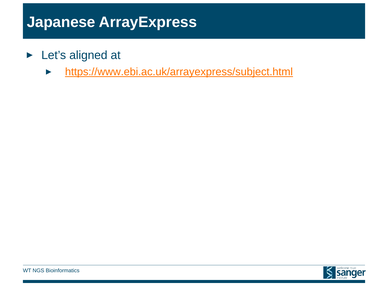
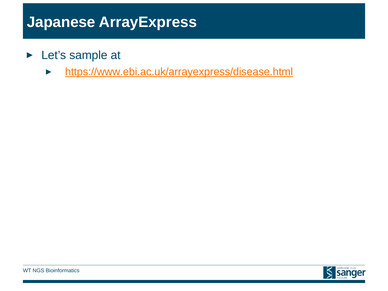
aligned: aligned -> sample (88, 55)
https://www.ebi.ac.uk/arrayexpress/subject.html: https://www.ebi.ac.uk/arrayexpress/subject.html -> https://www.ebi.ac.uk/arrayexpress/disease.html (179, 72)
